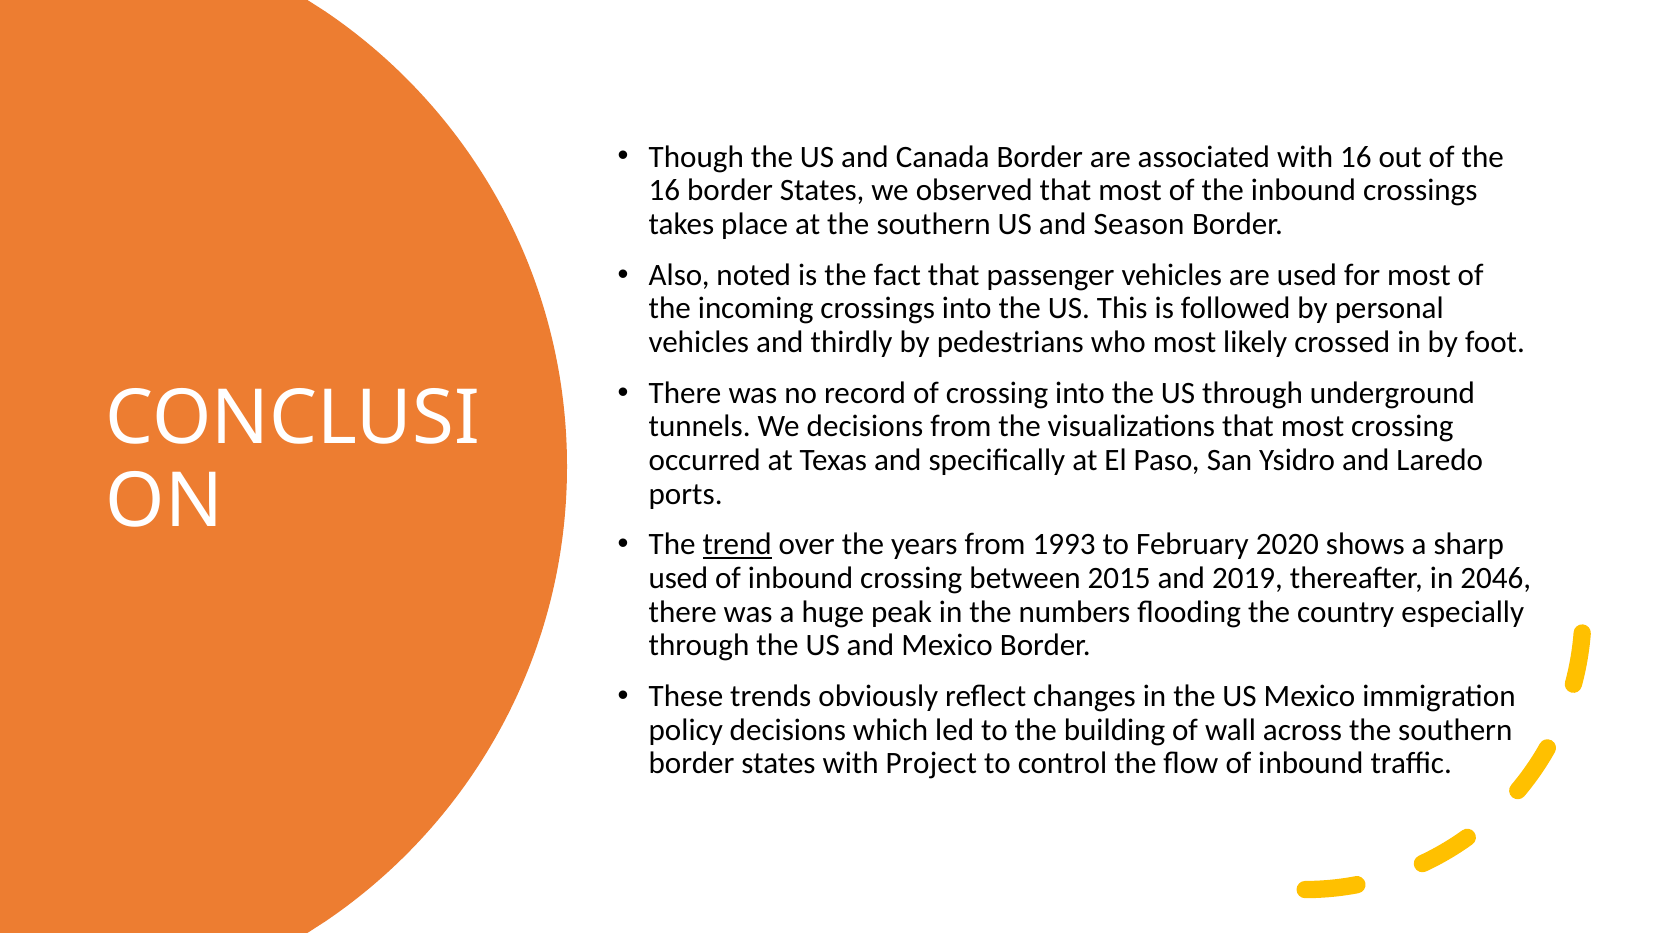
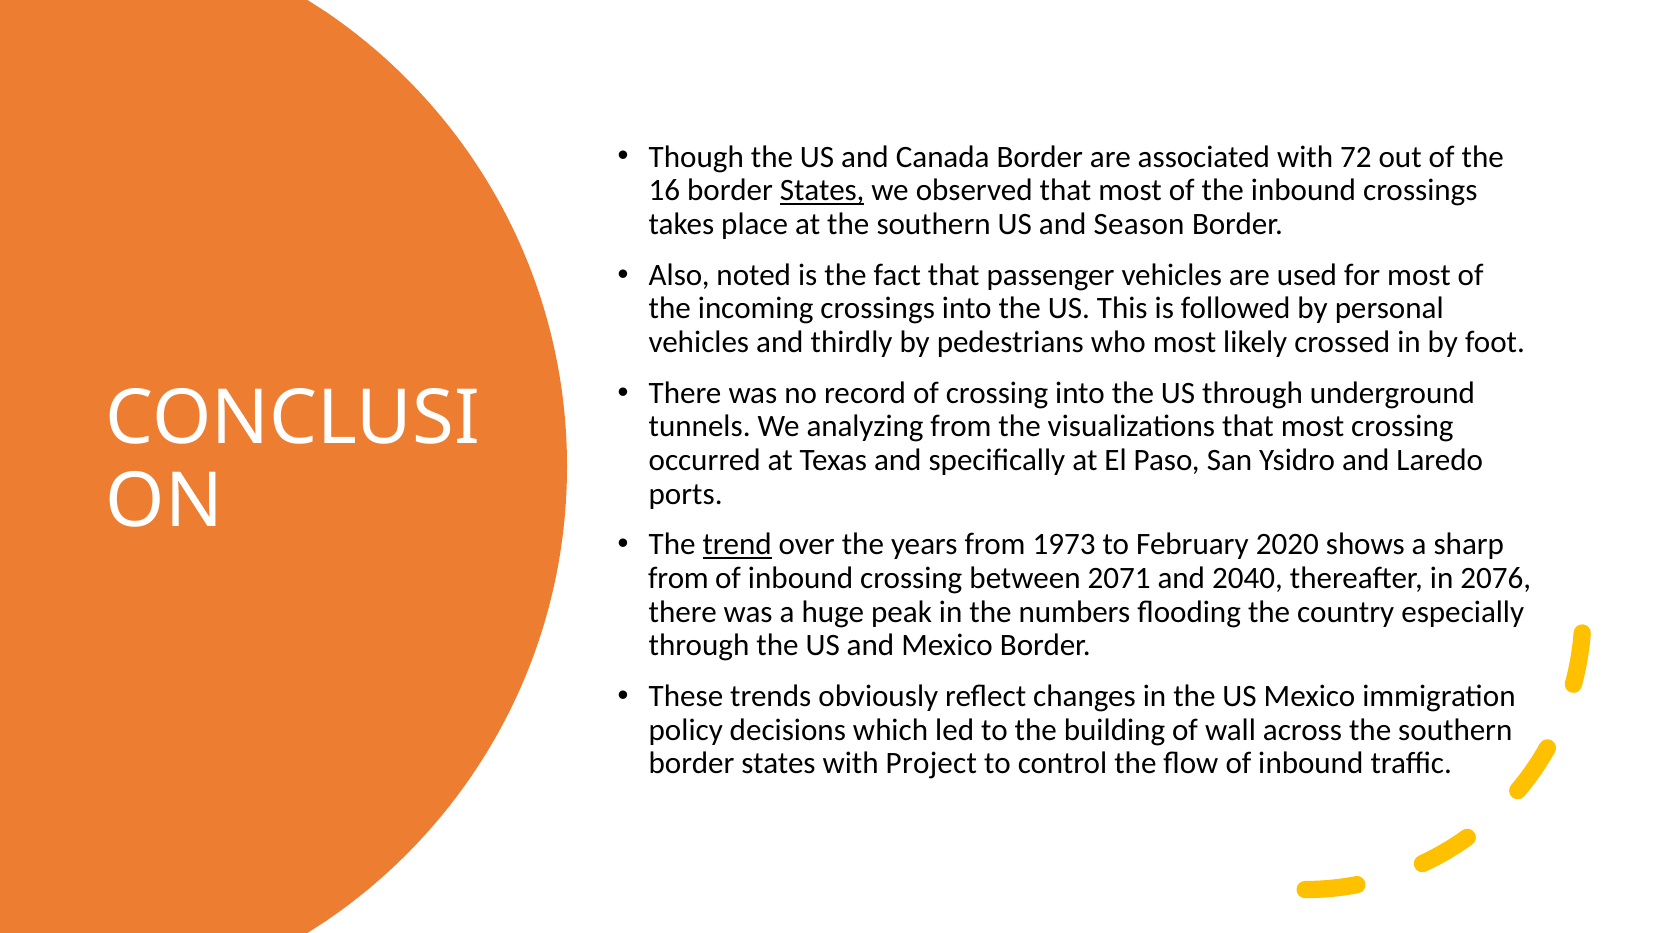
with 16: 16 -> 72 (1356, 157)
States underline: none -> present (822, 190)
We decisions: decisions -> analyzing (865, 427)
1993: 1993 -> 1973 (1064, 545)
used: used -> from (679, 578)
2015: 2015 -> 2071 (1119, 578)
2019: 2019 -> 2040 (1248, 578)
2046: 2046 -> 2076 (1496, 578)
